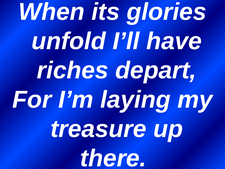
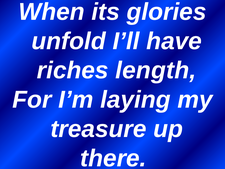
depart: depart -> length (156, 70)
